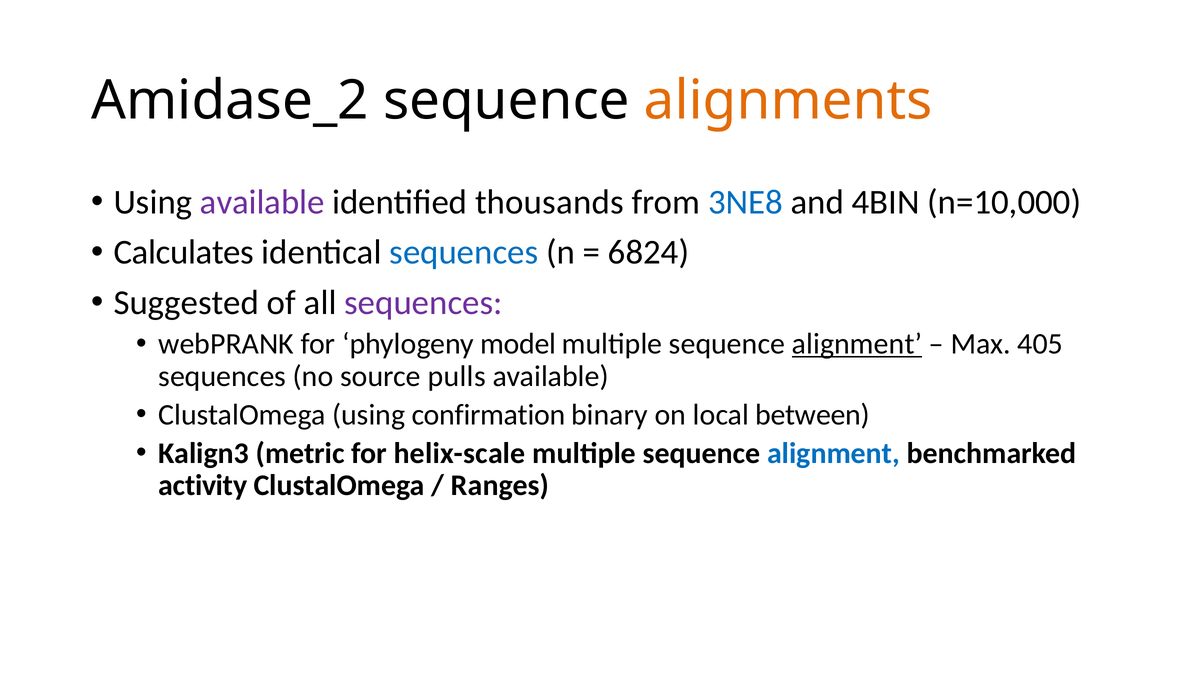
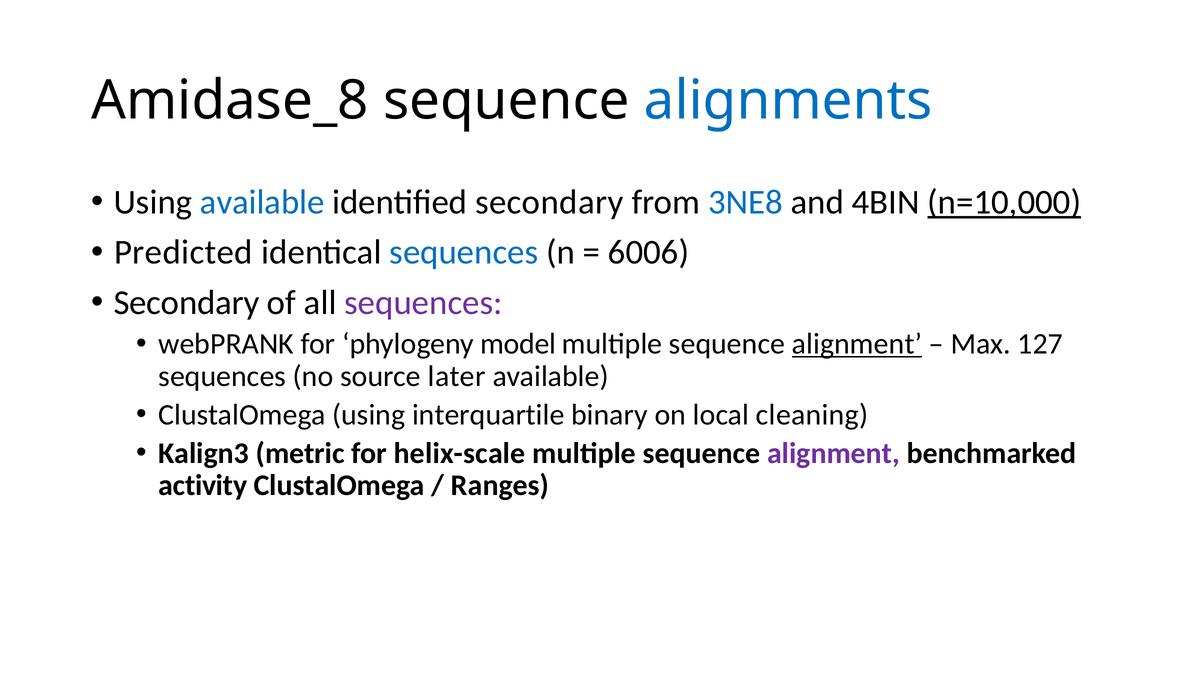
Amidase_2: Amidase_2 -> Amidase_8 (230, 100)
alignments colour: orange -> blue (788, 100)
available colour: purple -> blue (262, 202)
identified thousands: thousands -> secondary (549, 202)
n=10,000 underline: none -> present (1004, 202)
Calculates: Calculates -> Predicted (183, 252)
6824: 6824 -> 6006 (649, 252)
Suggested: Suggested -> Secondary (187, 303)
405: 405 -> 127 (1040, 344)
pulls: pulls -> later (457, 376)
confirmation: confirmation -> interquartile (488, 415)
between: between -> cleaning (812, 415)
alignment colour: blue -> purple (833, 453)
